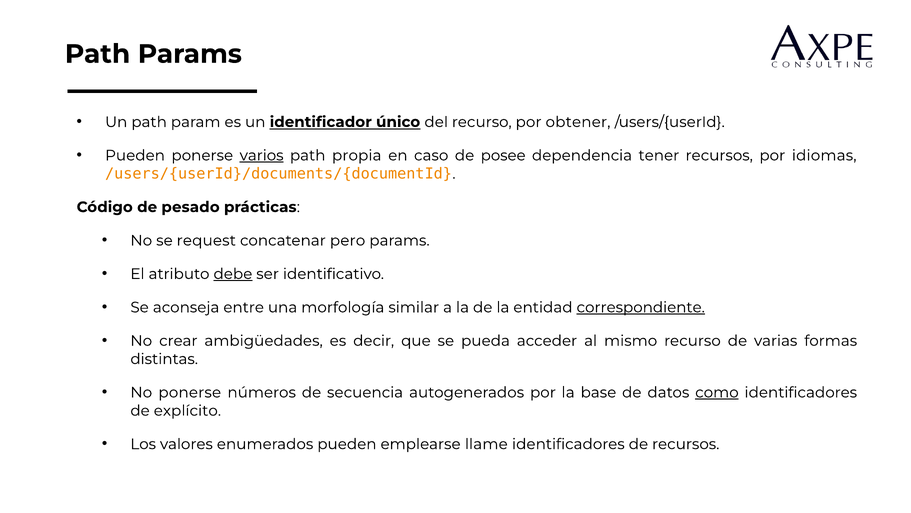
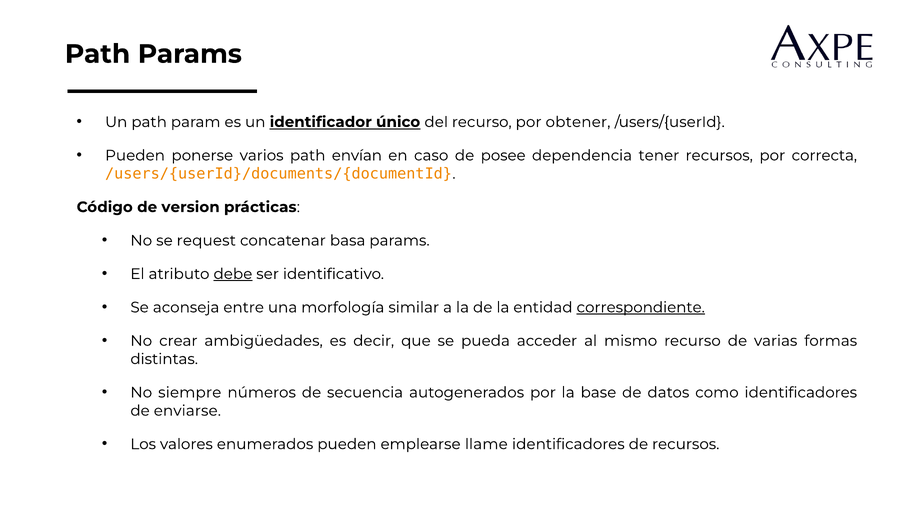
varios underline: present -> none (262, 155)
propia: propia -> envían (357, 155)
idiomas: idiomas -> correcta (824, 155)
pesado: pesado -> version (191, 207)
pero: pero -> basa (348, 240)
No ponerse: ponerse -> siempre (190, 392)
como underline: present -> none (717, 392)
explícito: explícito -> enviarse (187, 410)
